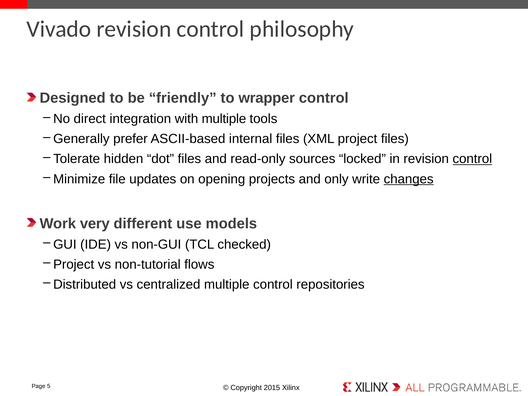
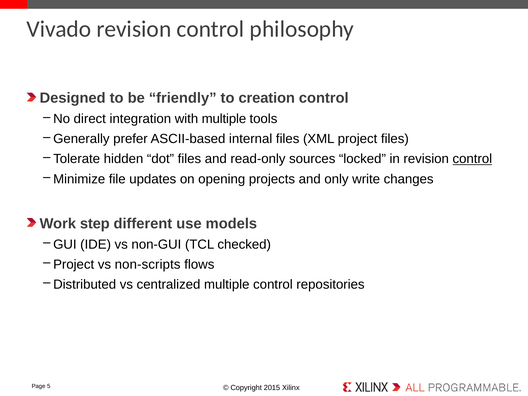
wrapper: wrapper -> creation (267, 98)
changes underline: present -> none (409, 179)
very: very -> step (95, 224)
non-tutorial: non-tutorial -> non-scripts (148, 264)
